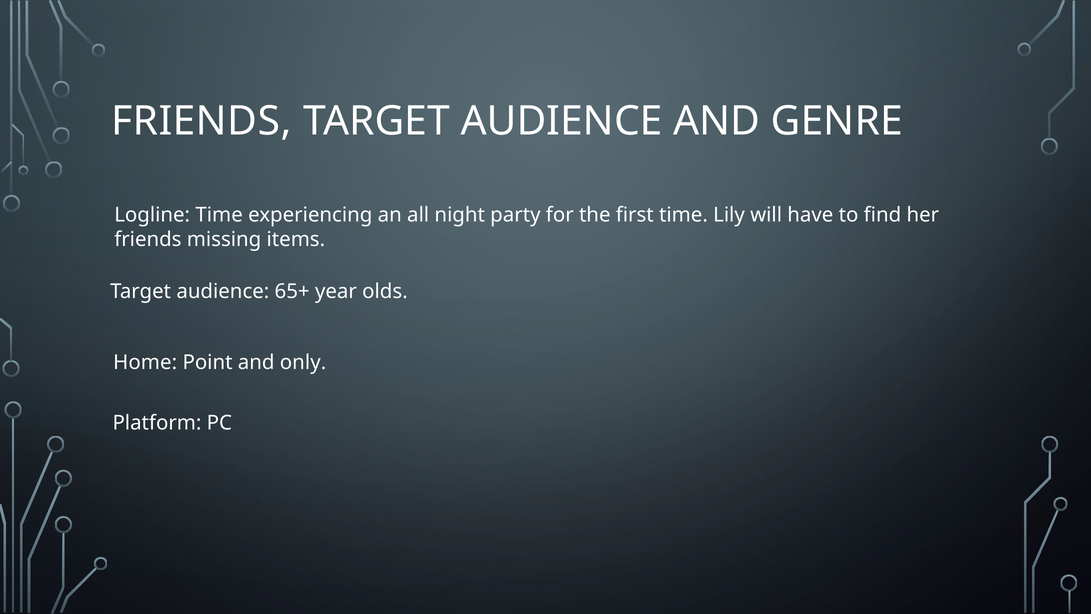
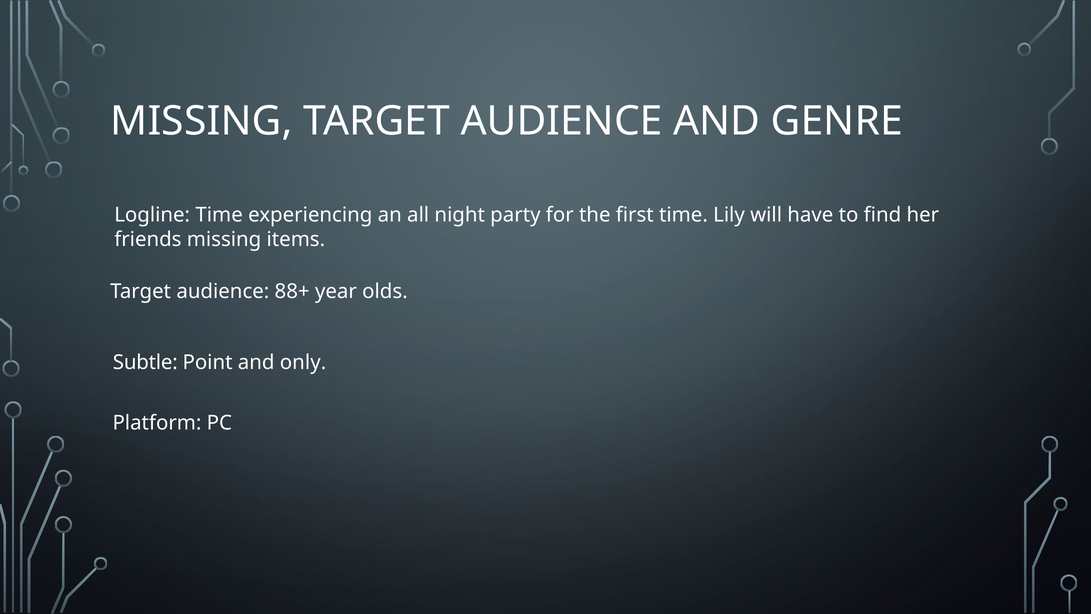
FRIENDS: FRIENDS -> MISSING (201, 121)
65+: 65+ -> 88+ (292, 292)
Home: Home -> Subtle (145, 362)
